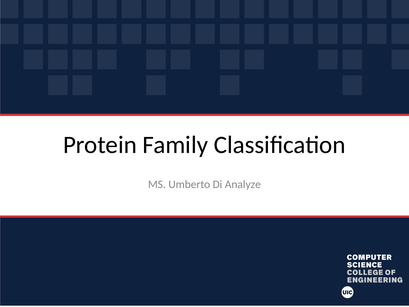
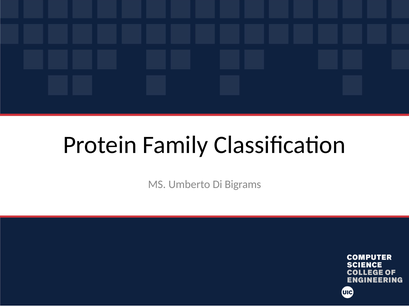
Analyze: Analyze -> Bigrams (243, 184)
